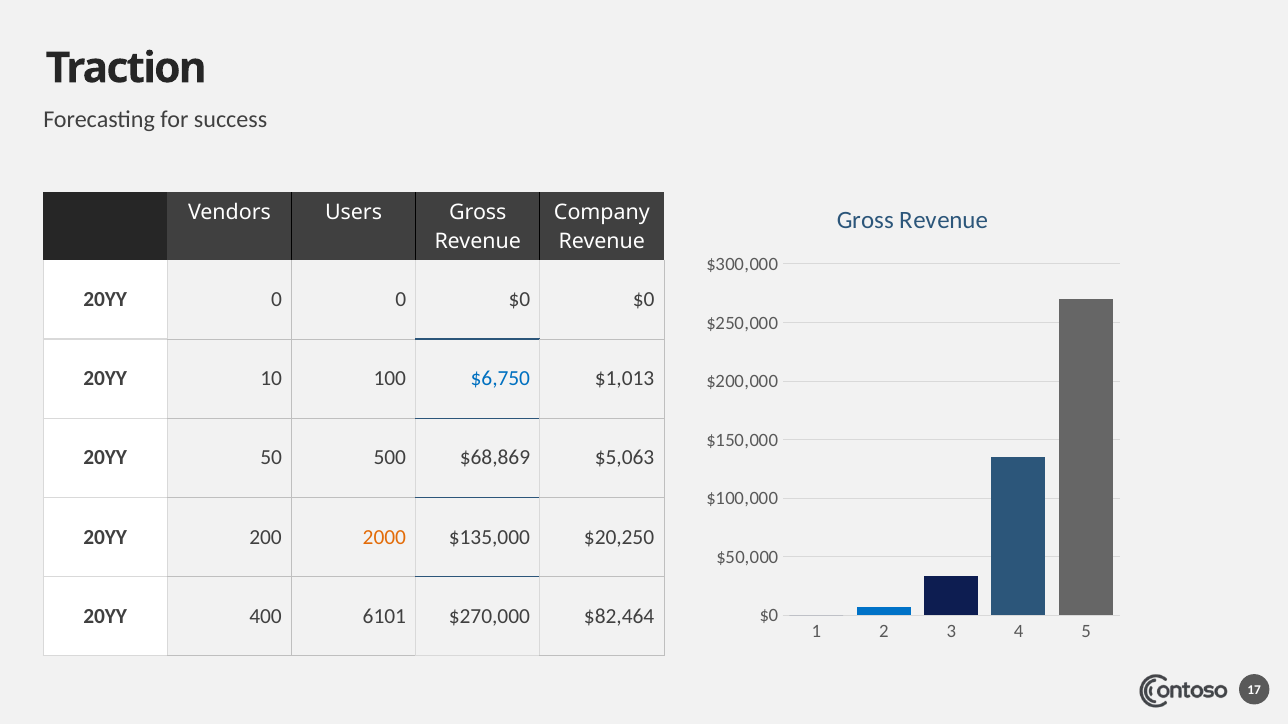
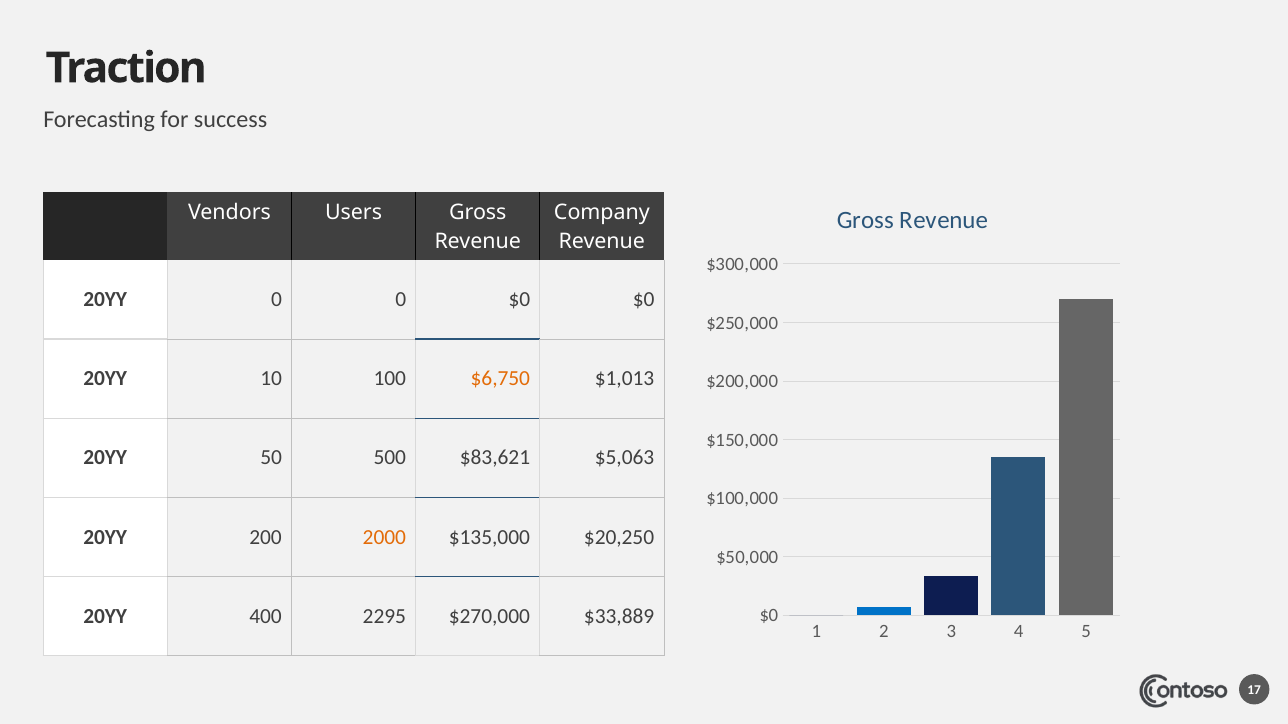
$6,750 colour: blue -> orange (500, 379)
$68,869: $68,869 -> $83,621 (495, 458)
6101: 6101 -> 2295 (384, 616)
$82,464: $82,464 -> $33,889 (619, 616)
